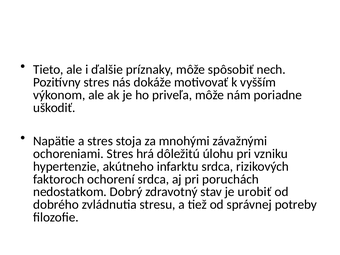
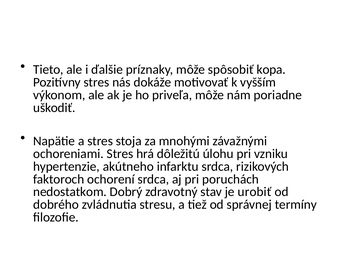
nech: nech -> kopa (271, 70)
potreby: potreby -> termíny (296, 205)
